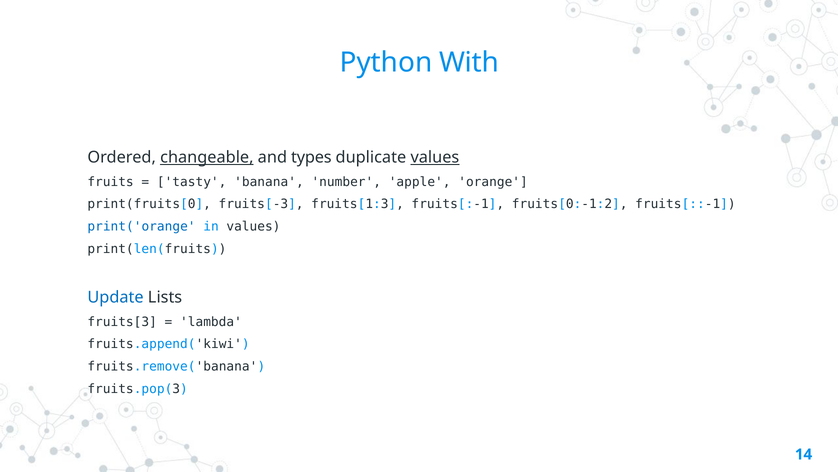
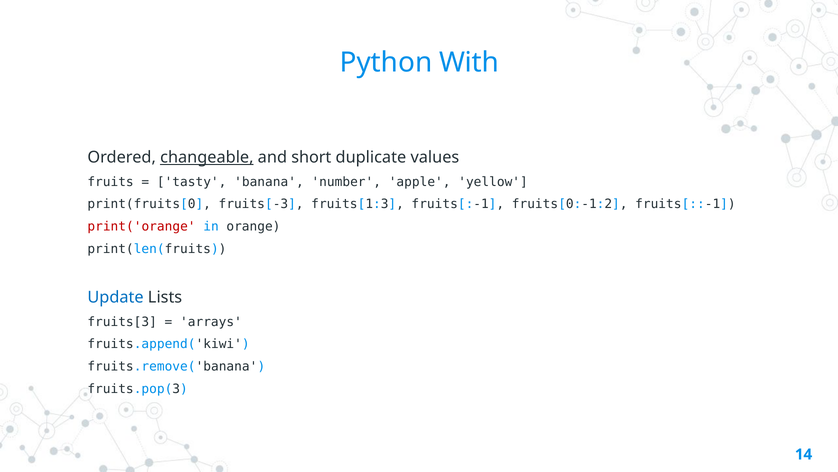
types: types -> short (311, 157)
values underline: present -> none (435, 157)
orange: orange -> yellow (493, 182)
print('orange colour: blue -> red (142, 226)
in values: values -> orange (253, 226)
lambda: lambda -> arrays (211, 321)
